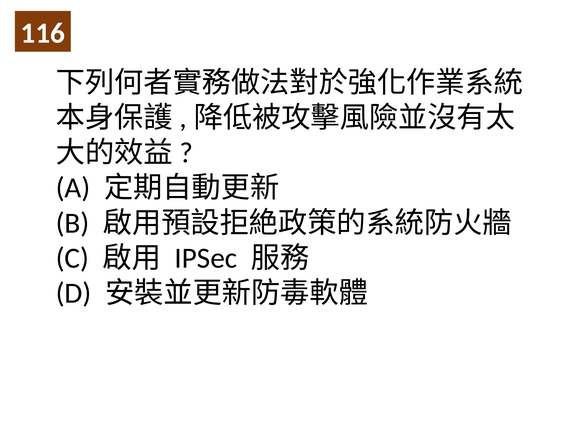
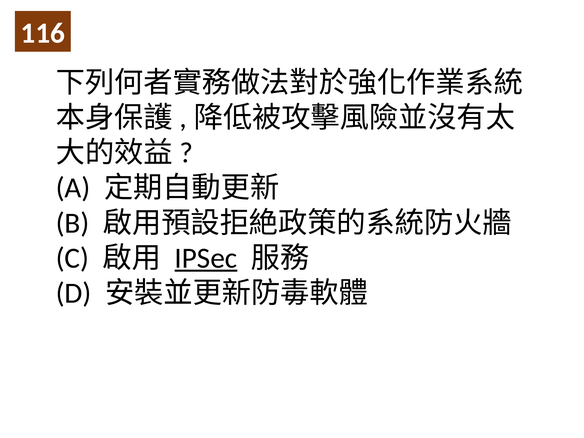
IPSec underline: none -> present (206, 258)
